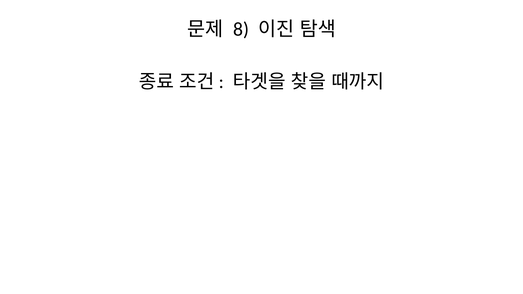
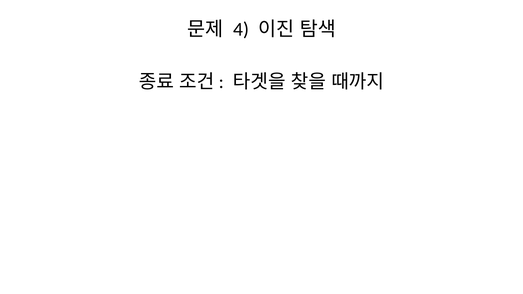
8: 8 -> 4 (241, 29)
